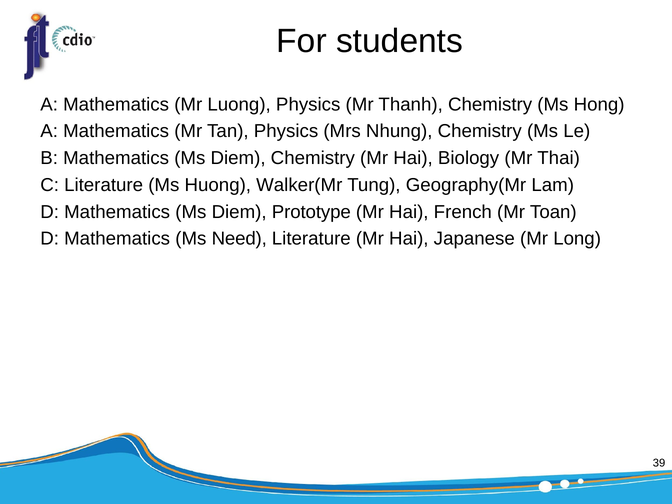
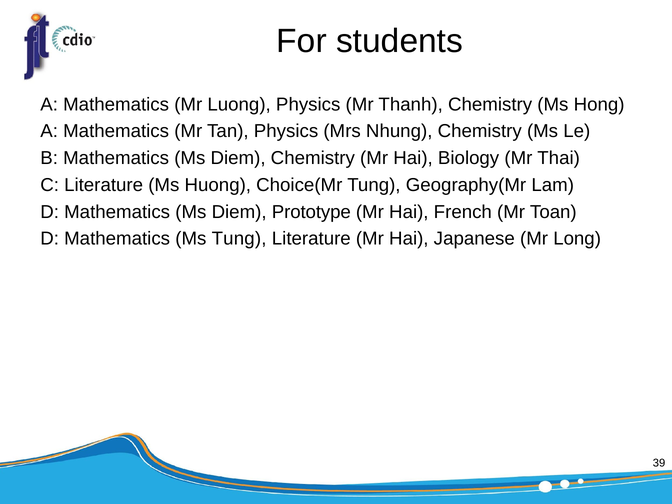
Walker(Mr: Walker(Mr -> Choice(Mr (299, 185)
Ms Need: Need -> Tung (239, 239)
